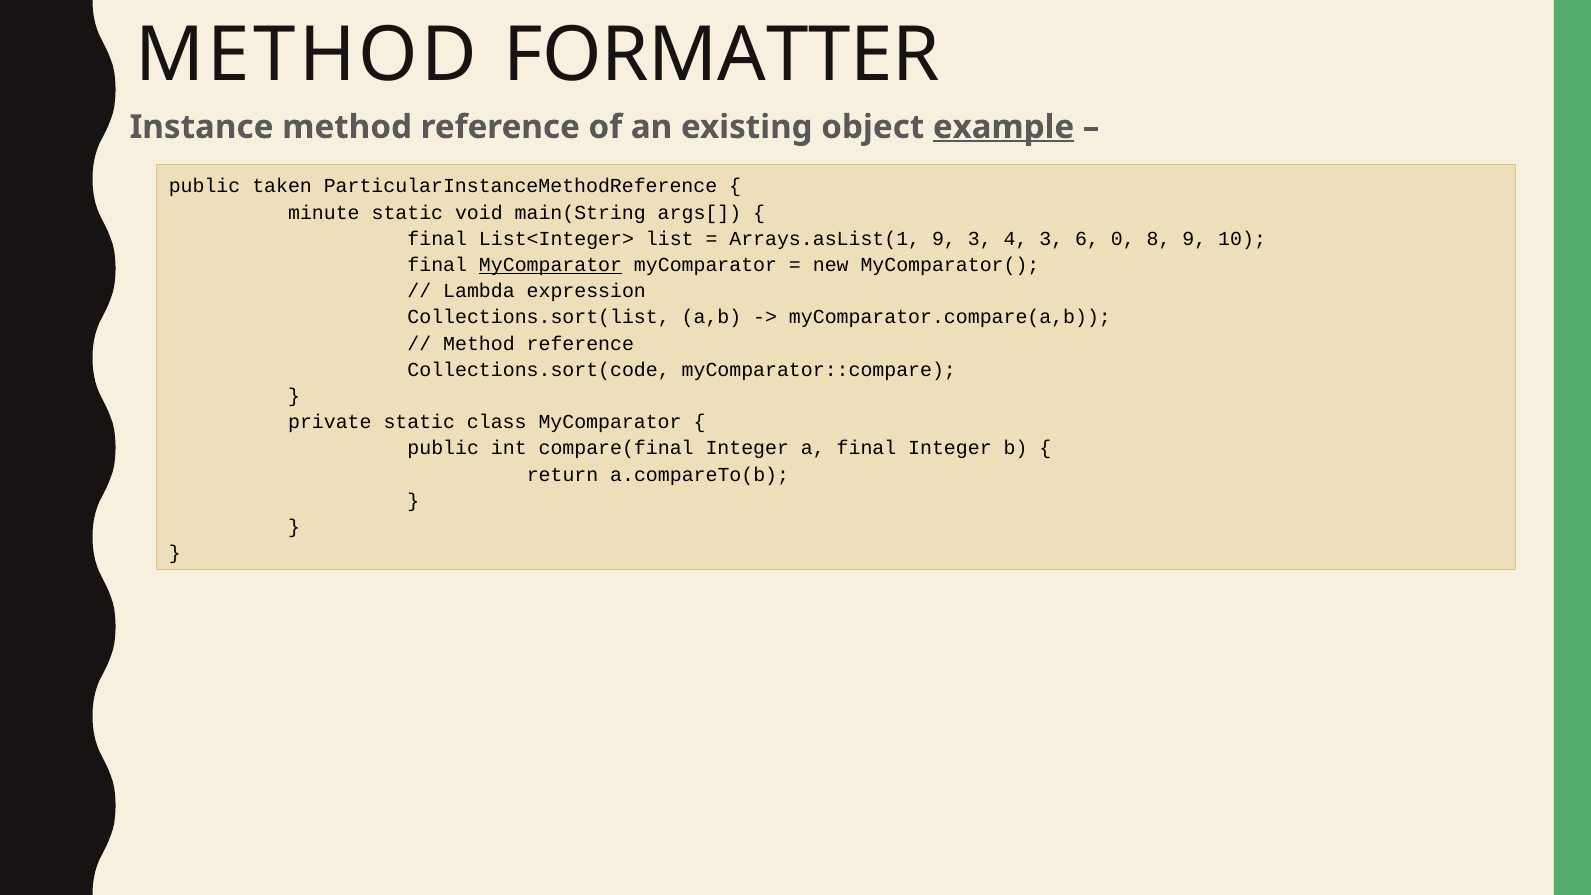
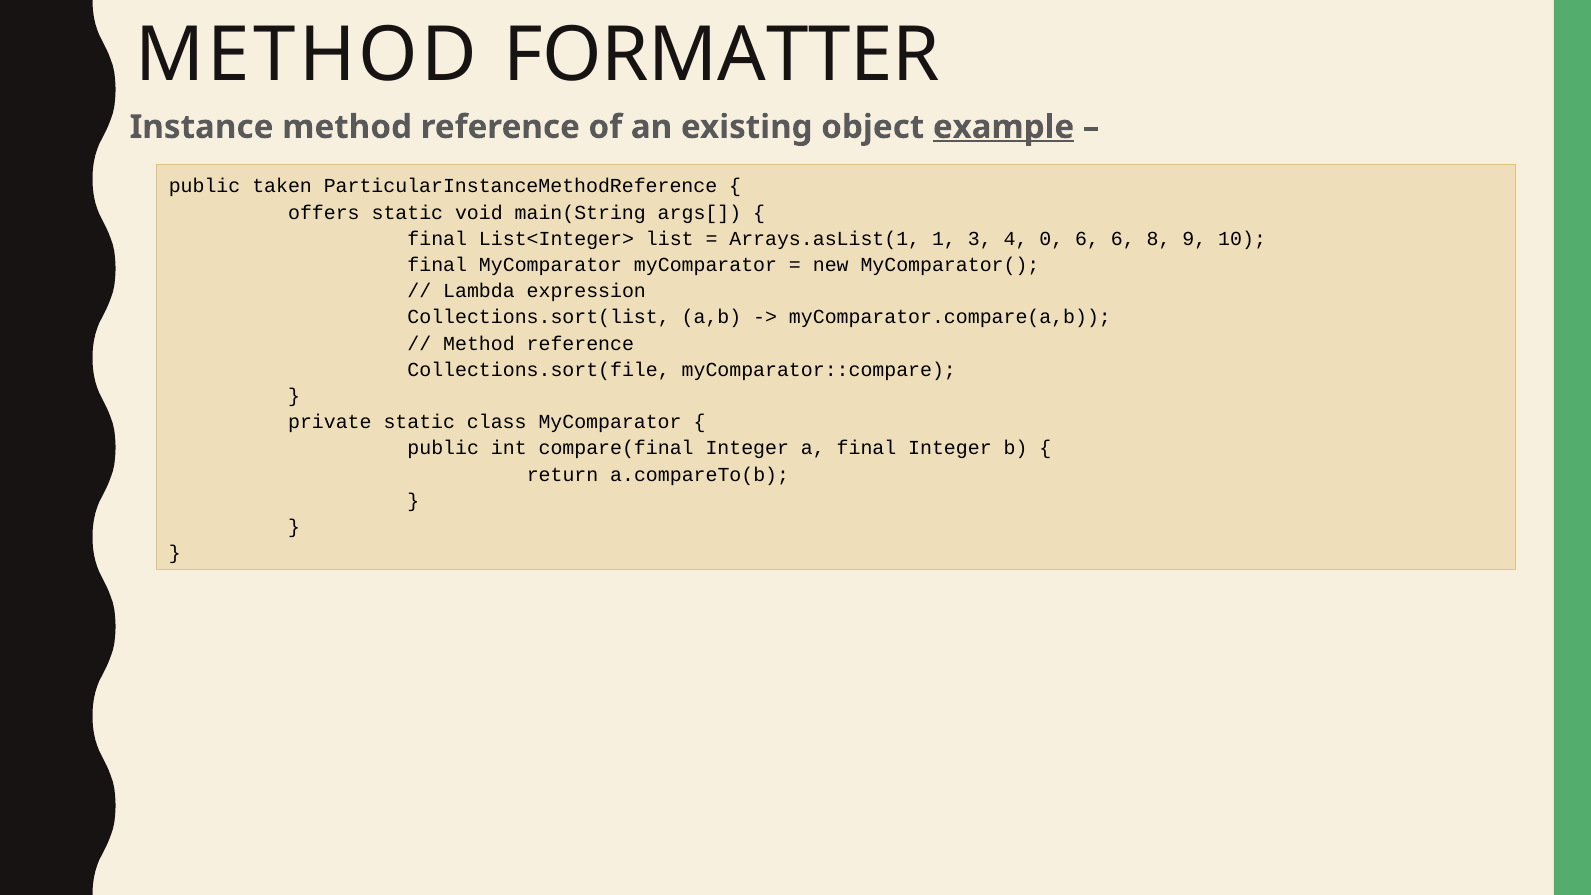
minute: minute -> offers (324, 212)
Arrays.asList(1 9: 9 -> 1 (944, 239)
4 3: 3 -> 0 (1051, 239)
6 0: 0 -> 6 (1123, 239)
MyComparator underline: present -> none (551, 265)
Collections.sort(code: Collections.sort(code -> Collections.sort(file (539, 370)
